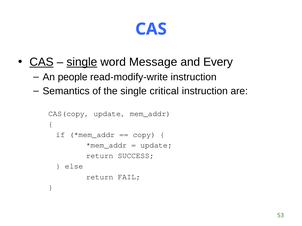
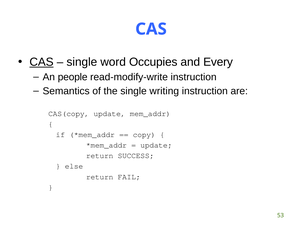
single underline: present -> none (82, 62)
Message: Message -> Occupies (153, 62)
critical: critical -> writing (164, 91)
